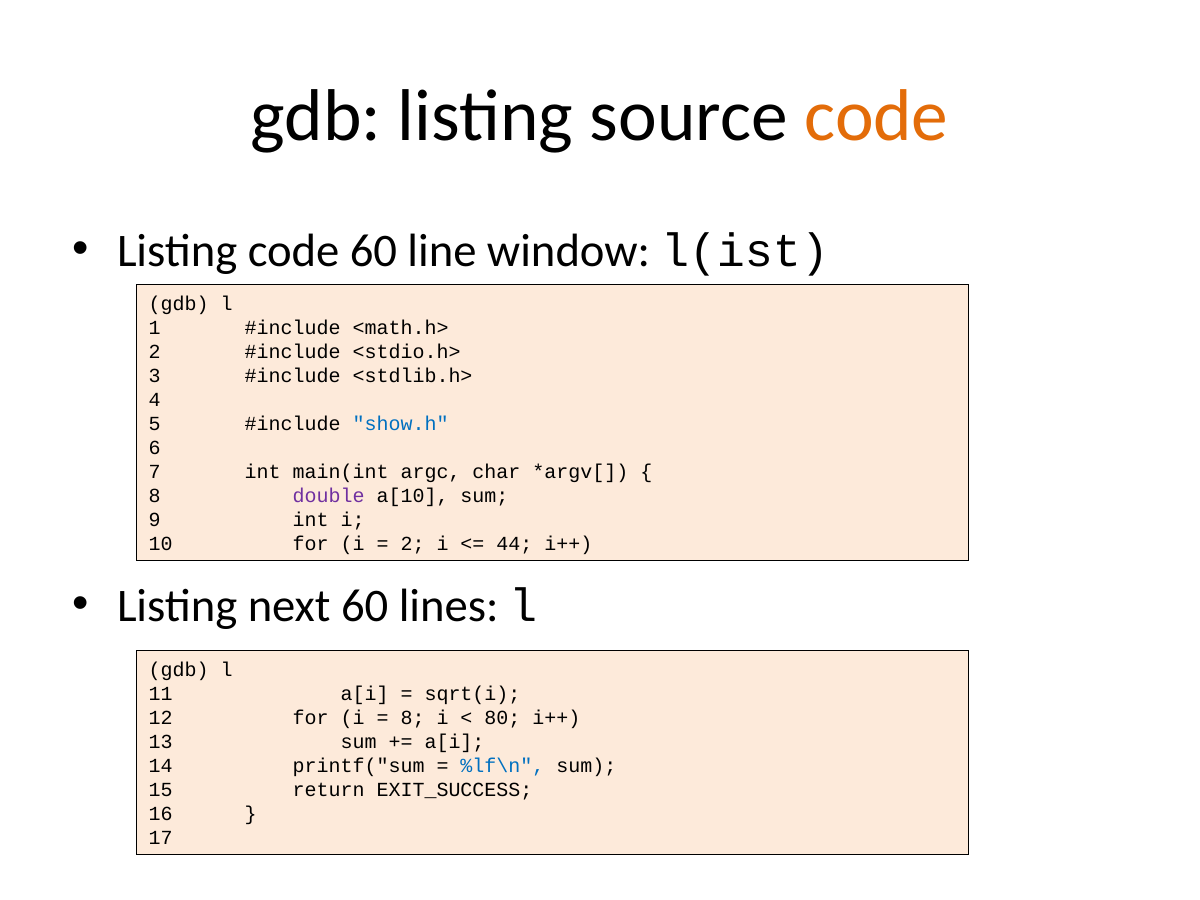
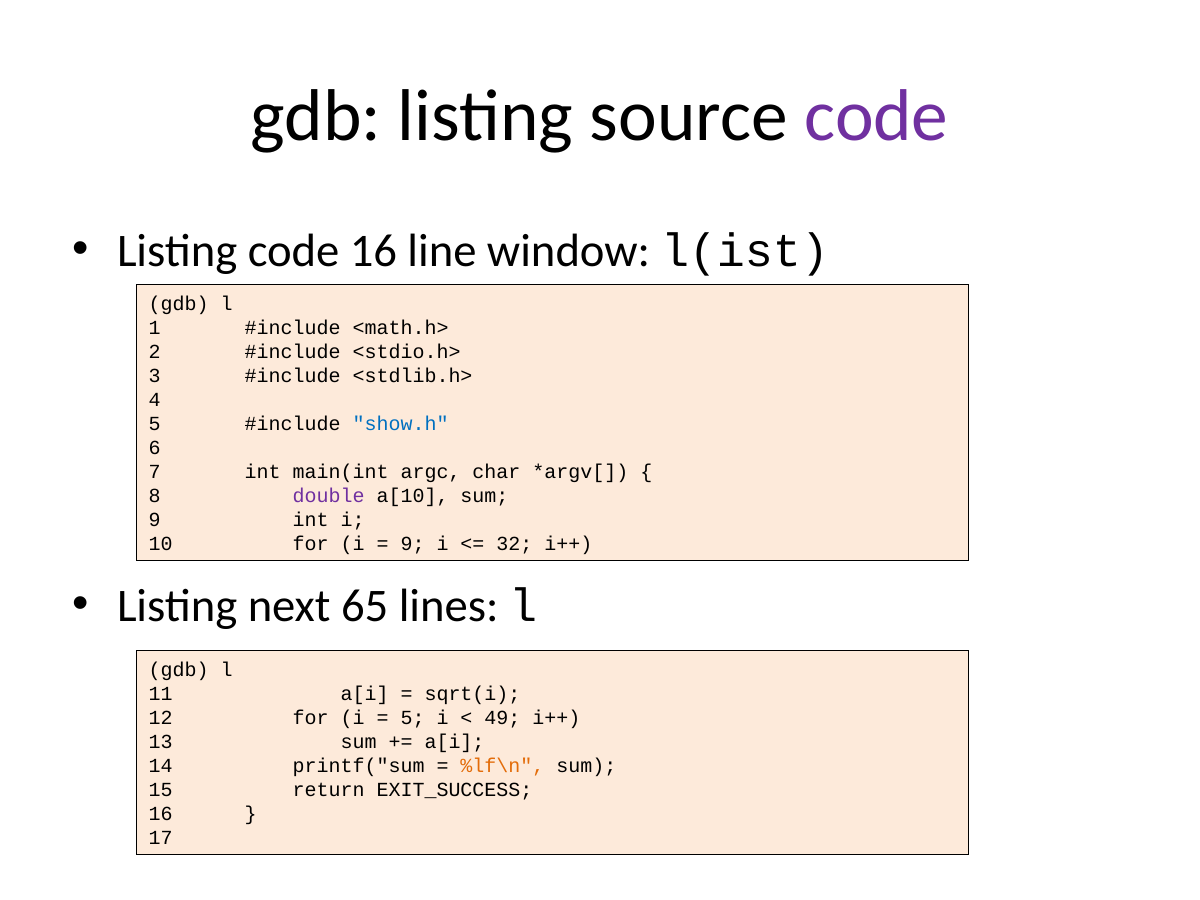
code colour: orange -> purple (876, 116)
code 60: 60 -> 16 (373, 251)
2: 2 -> 9 (413, 544)
44: 44 -> 32 (514, 544)
next 60: 60 -> 65 (365, 606)
8: 8 -> 5 (413, 718)
80: 80 -> 49 (502, 718)
%lf\n colour: blue -> orange (502, 766)
